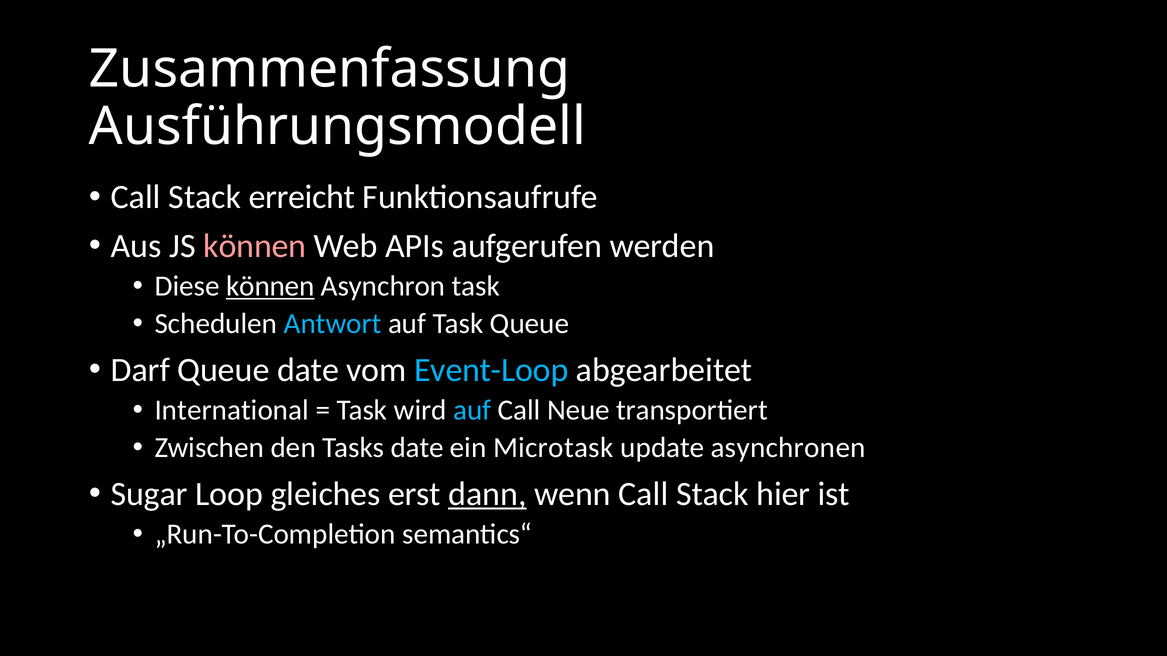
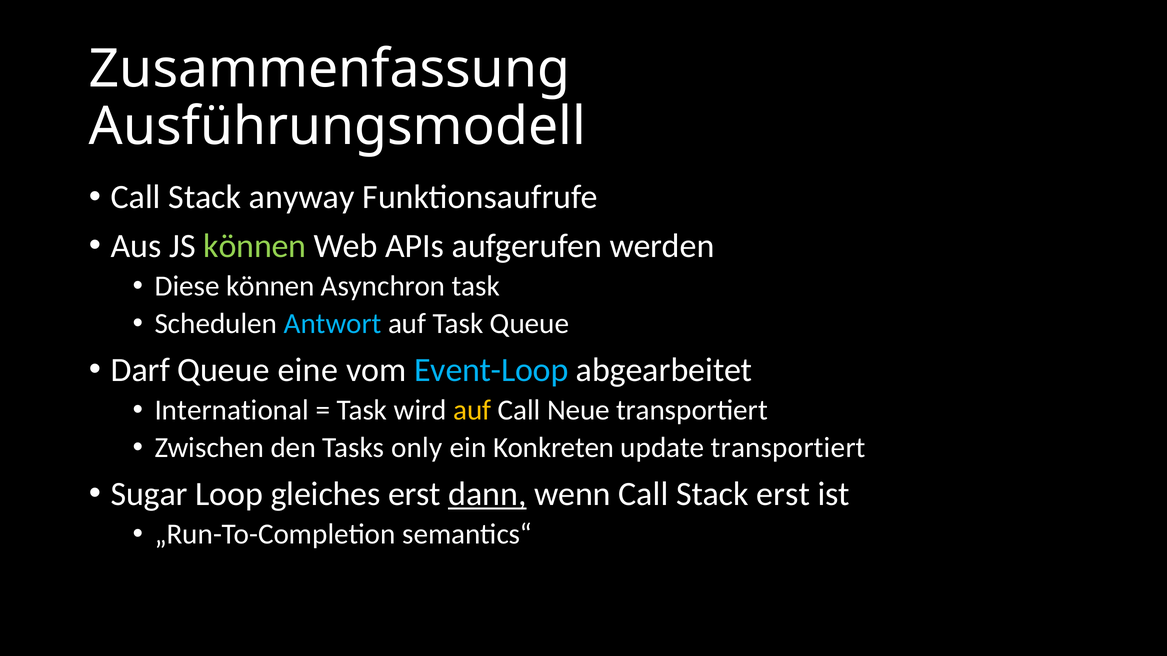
erreicht: erreicht -> anyway (302, 197)
können colour: pink -> light green (255, 246)
können underline: present -> none (270, 286)
Queue date: date -> eine (308, 370)
auf colour: light blue -> yellow (472, 411)
Tasks date: date -> only (417, 448)
Microtask: Microtask -> Konkreten (554, 448)
update asynchronen: asynchronen -> transportiert (788, 448)
Stack hier: hier -> erst (783, 494)
